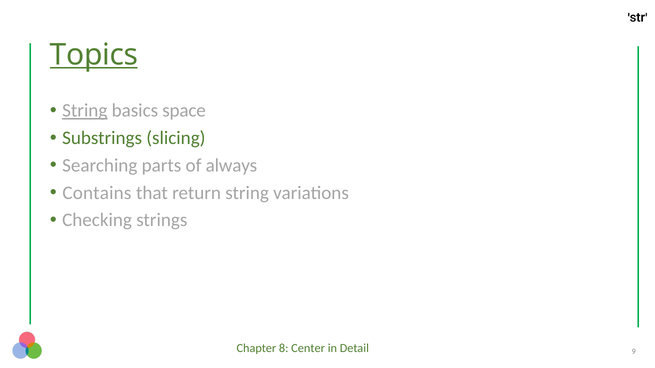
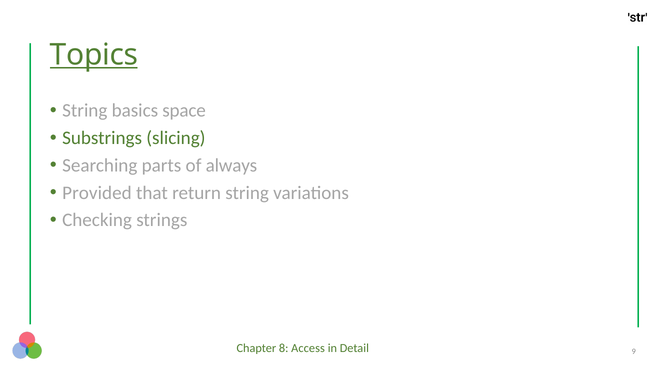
String underline: present -> none (85, 111)
Contains: Contains -> Provided (97, 193)
Center: Center -> Access (308, 349)
